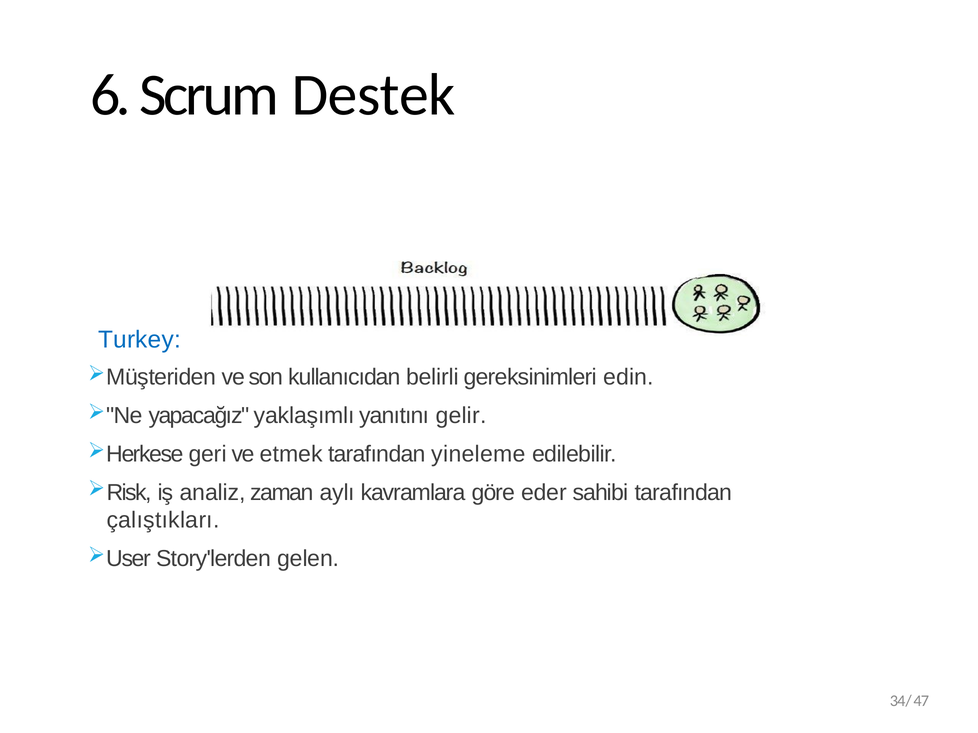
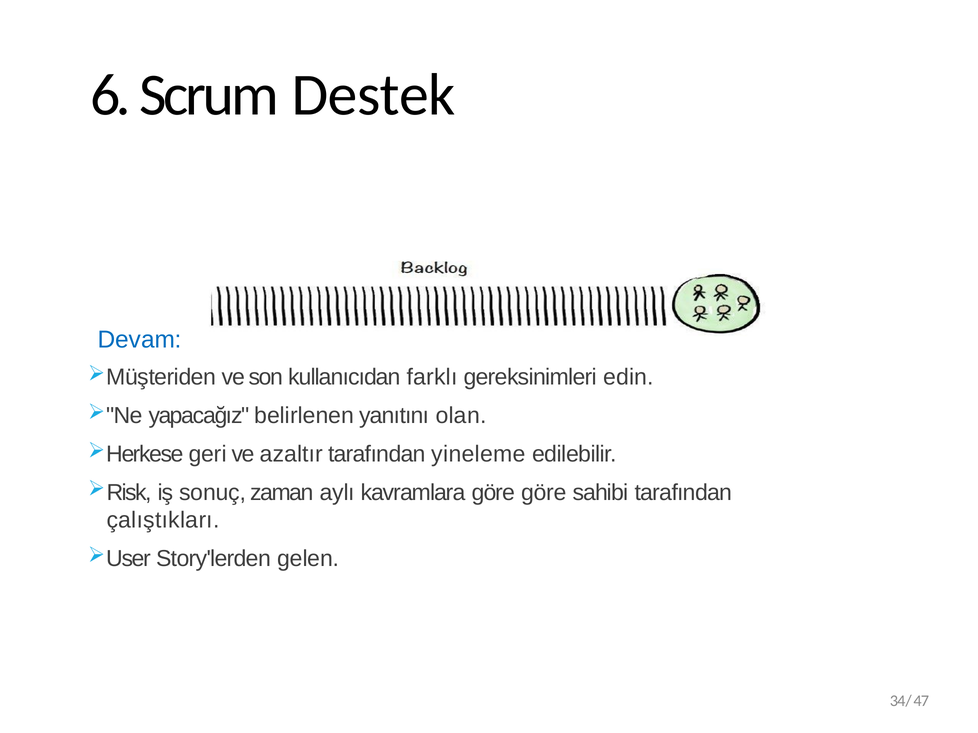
Turkey: Turkey -> Devam (140, 340)
belirli: belirli -> farklı (432, 377)
yaklaşımlı: yaklaşımlı -> belirlenen (304, 416)
gelir: gelir -> olan (461, 416)
etmek: etmek -> azaltır (291, 454)
analiz: analiz -> sonuç (213, 493)
göre eder: eder -> göre (544, 493)
